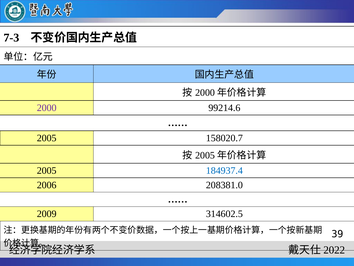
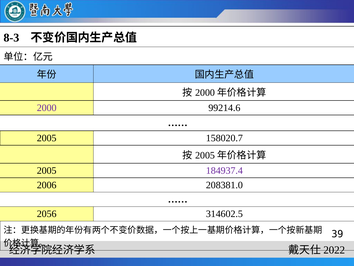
7-3: 7-3 -> 8-3 (11, 38)
184937.4 colour: blue -> purple (224, 170)
2009: 2009 -> 2056 (47, 214)
